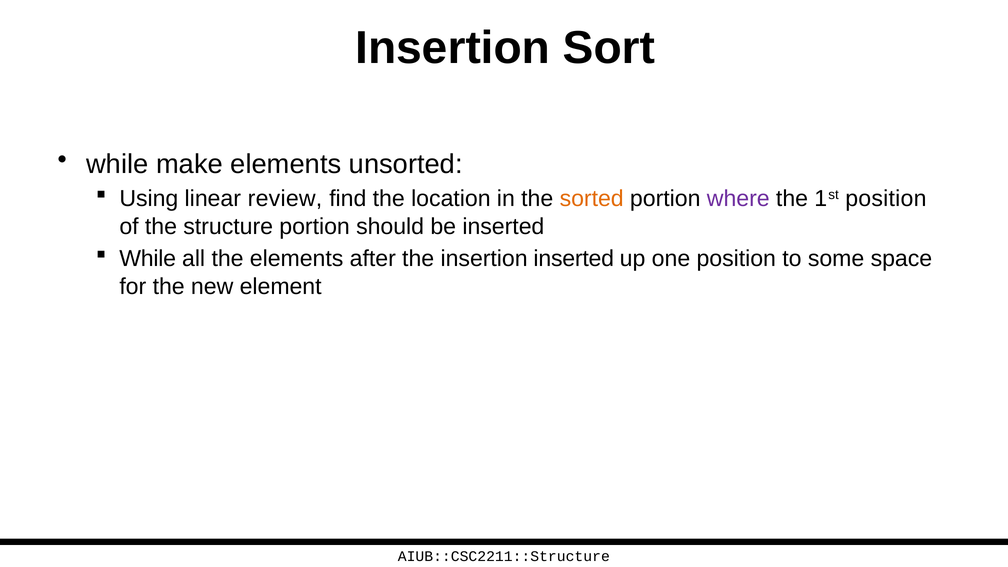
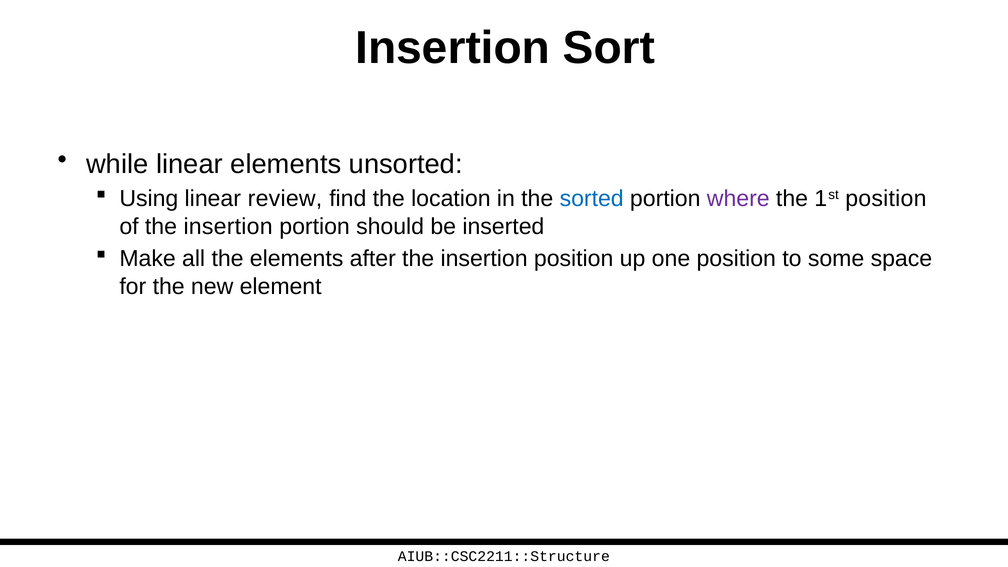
while make: make -> linear (189, 164)
sorted colour: orange -> blue (592, 199)
of the structure: structure -> insertion (228, 227)
While: While -> Make (148, 259)
insertion inserted: inserted -> position (574, 259)
